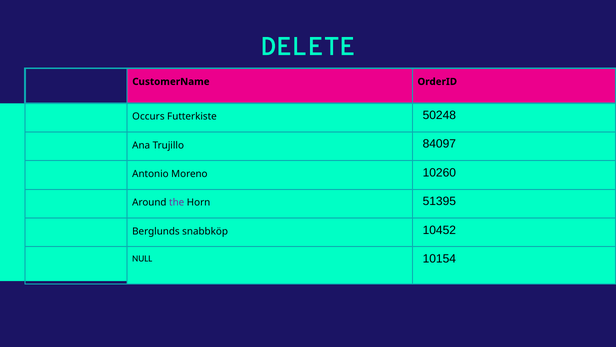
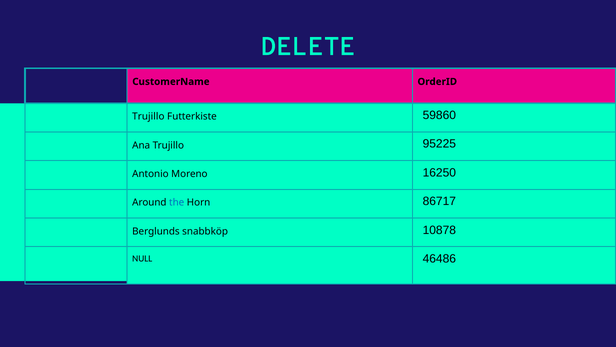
Occurs: Occurs -> Trujillo (148, 116)
50248: 50248 -> 59860 (439, 115)
84097: 84097 -> 95225 (439, 144)
10260: 10260 -> 16250 (439, 172)
the colour: purple -> blue (177, 202)
51395: 51395 -> 86717 (439, 201)
10452: 10452 -> 10878 (439, 230)
10154: 10154 -> 46486 (439, 258)
